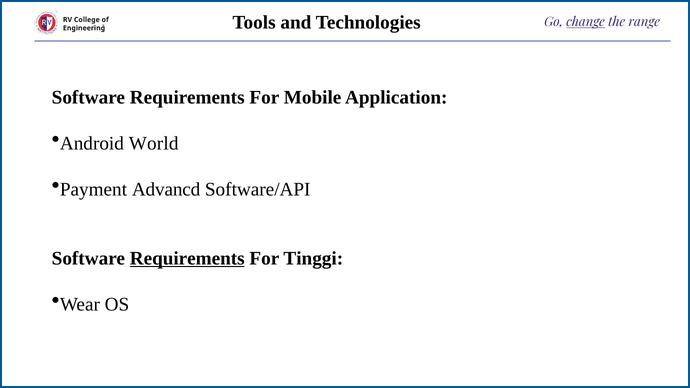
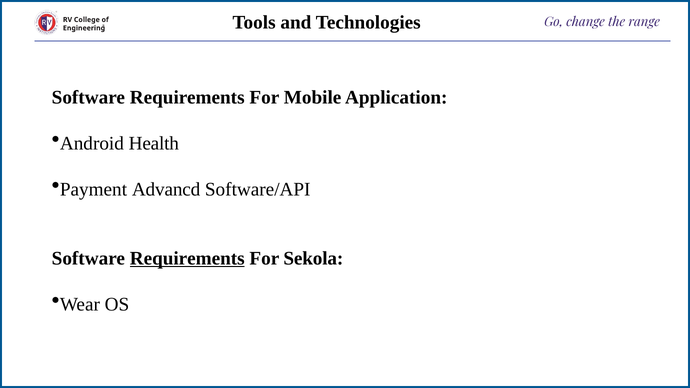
change underline: present -> none (586, 22)
World: World -> Health (154, 143)
Tinggi: Tinggi -> Sekola (313, 258)
